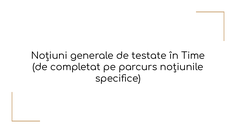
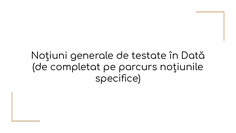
Time: Time -> Dată (193, 56)
